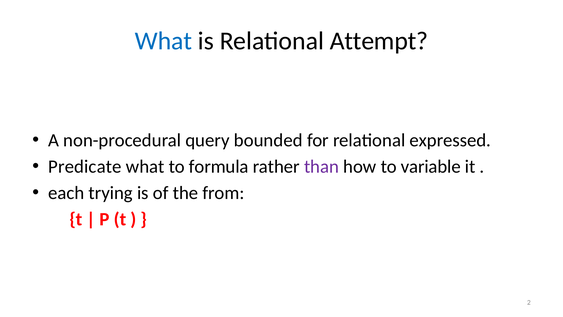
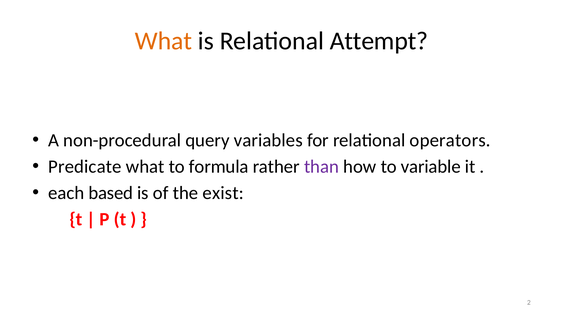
What colour: blue -> orange (163, 41)
bounded: bounded -> variables (268, 140)
expressed: expressed -> operators (450, 140)
trying: trying -> based (111, 193)
from: from -> exist (223, 193)
